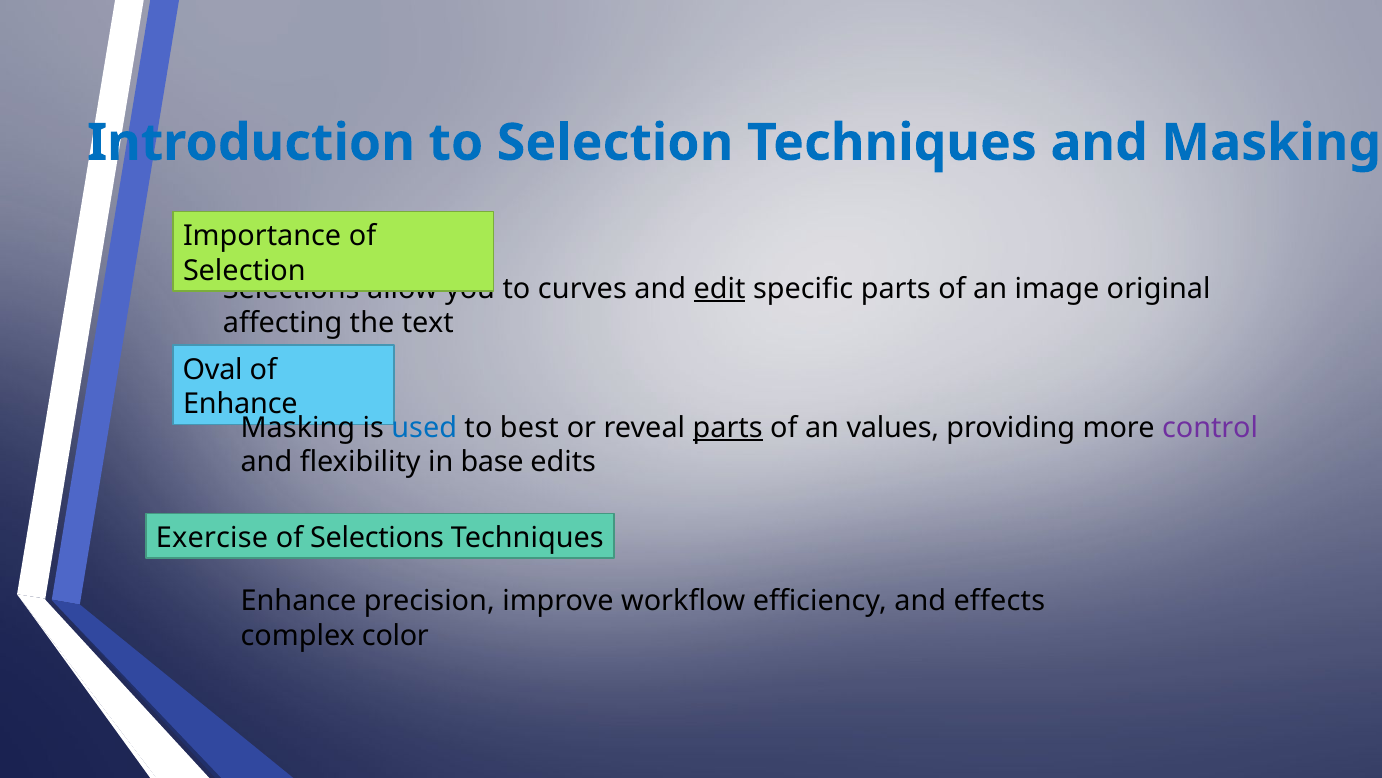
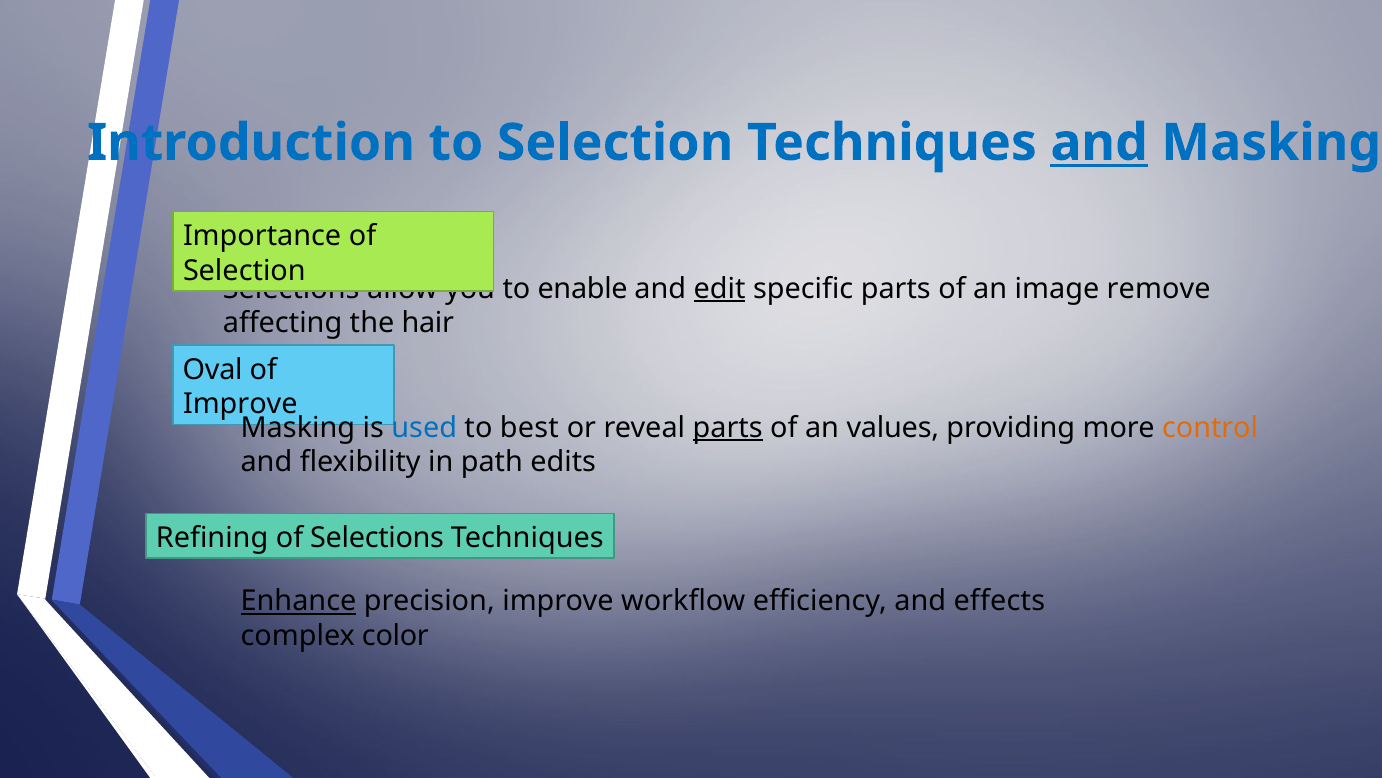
and underline: none -> present (1099, 143)
curves: curves -> enable (583, 289)
original: original -> remove (1159, 289)
text: text -> hair (428, 323)
Enhance: Enhance -> Improve (240, 404)
control colour: purple -> orange (1210, 427)
base: base -> path (492, 462)
Exercise: Exercise -> Refining (212, 538)
Enhance underline: none -> present (298, 601)
